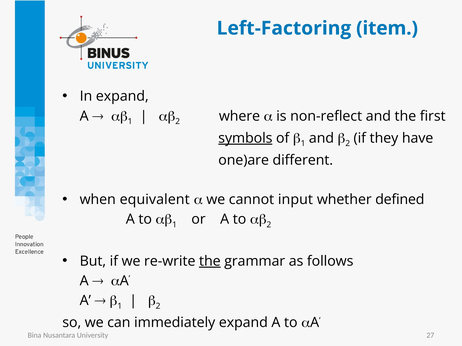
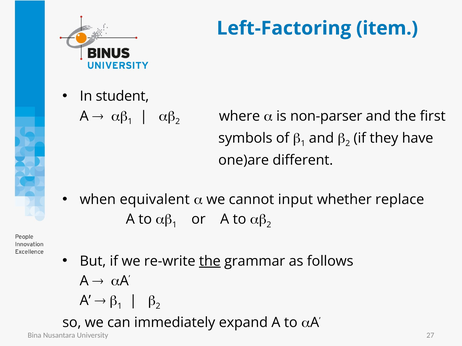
In expand: expand -> student (122, 96)
non-reflect: non-reflect -> non-parser (326, 116)
symbols underline: present -> none (245, 138)
defined: defined -> replace (400, 200)
